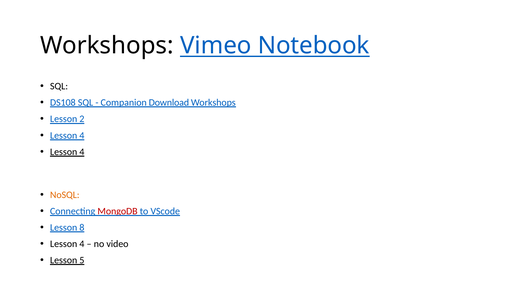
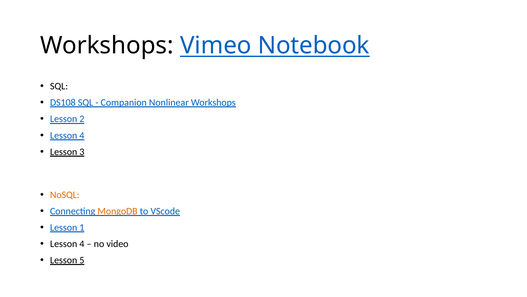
Download: Download -> Nonlinear (169, 102)
4: 4 -> 3 (82, 152)
MongoDB colour: red -> orange (118, 211)
8: 8 -> 1 (82, 227)
